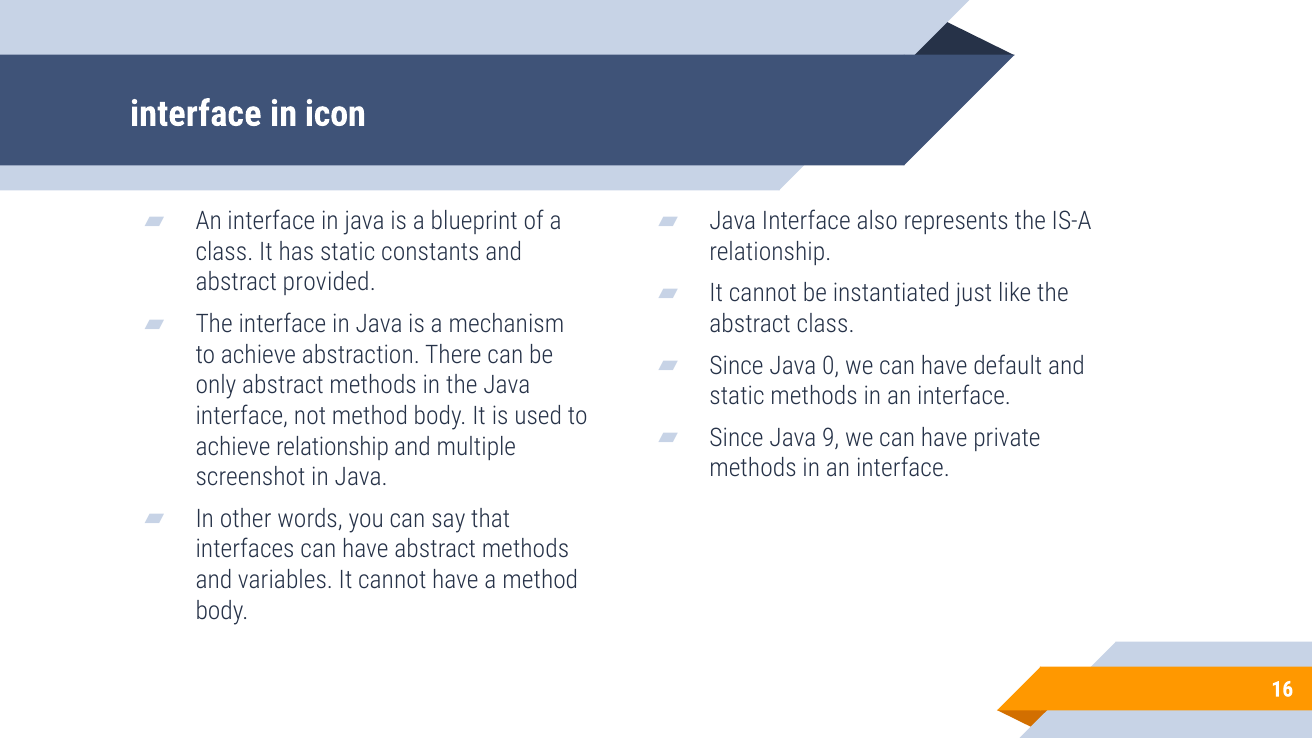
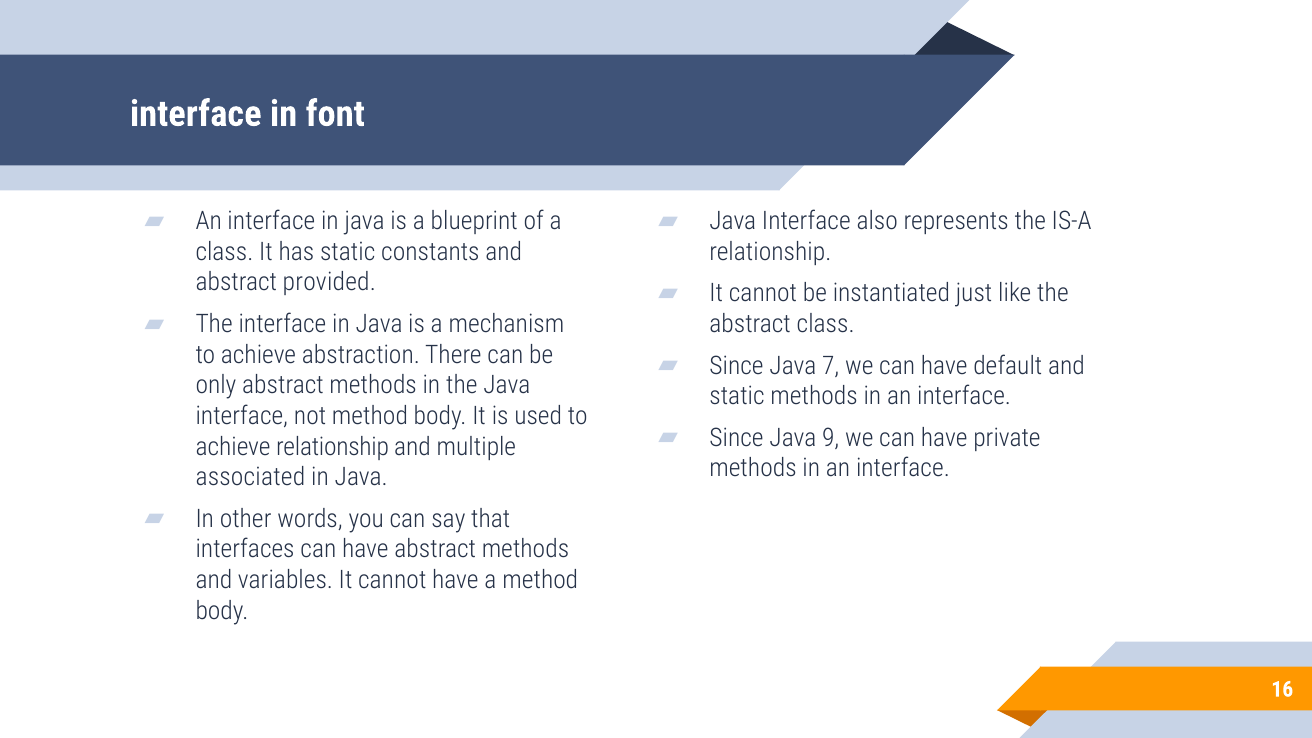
icon: icon -> font (335, 114)
0: 0 -> 7 (831, 366)
screenshot: screenshot -> associated (250, 477)
